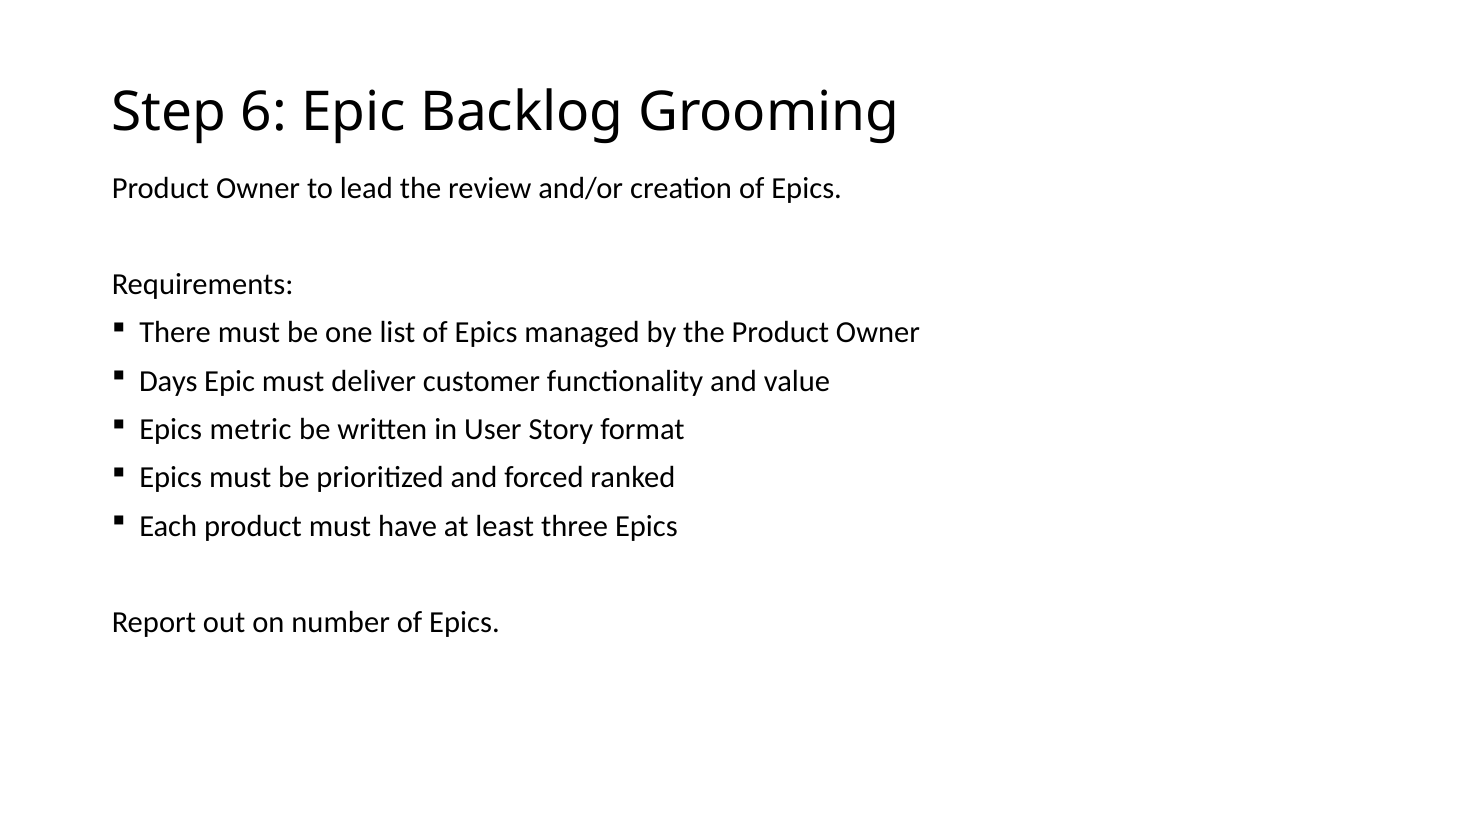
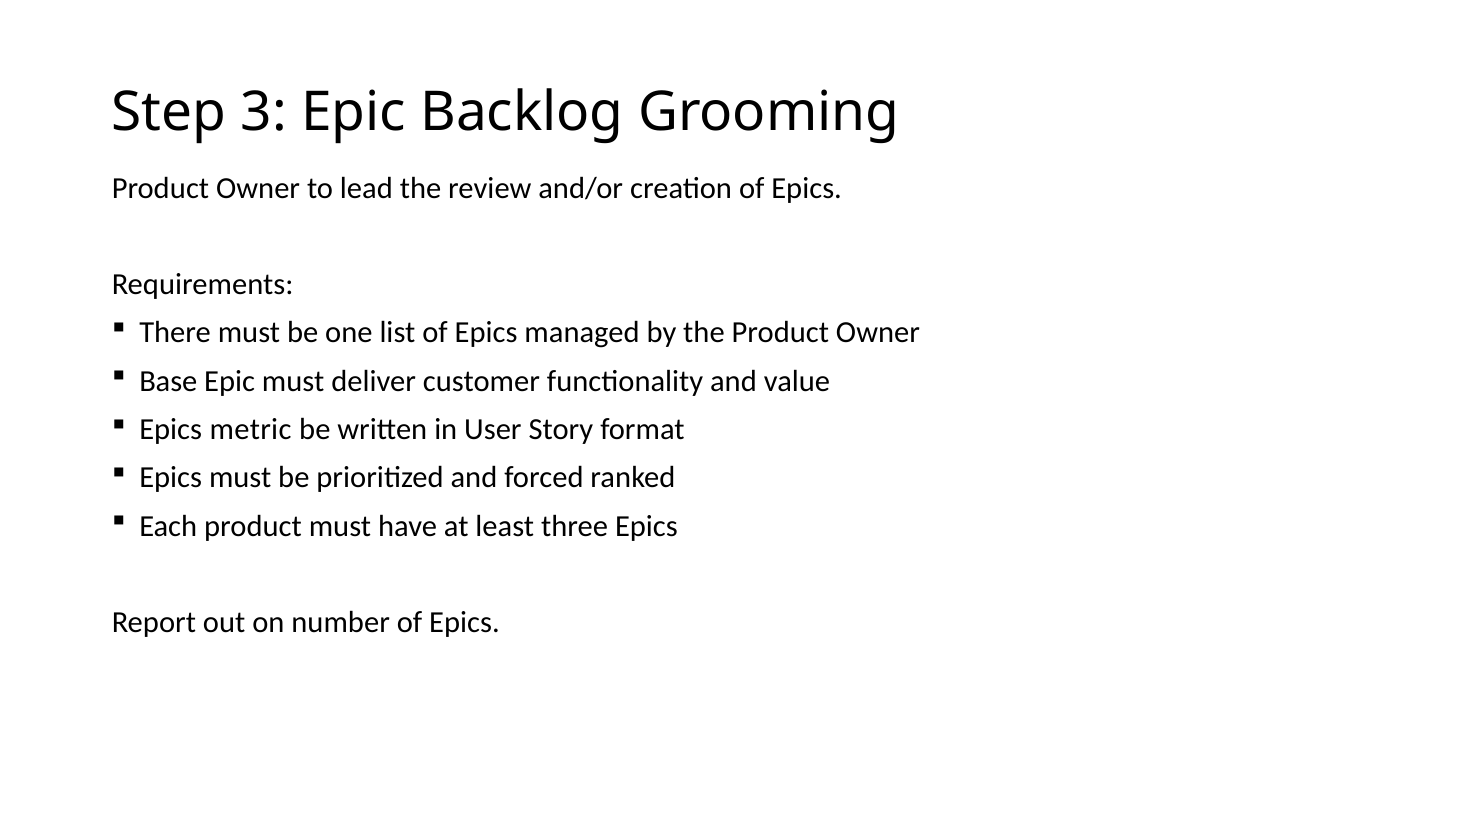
6: 6 -> 3 (264, 112)
Days: Days -> Base (168, 381)
